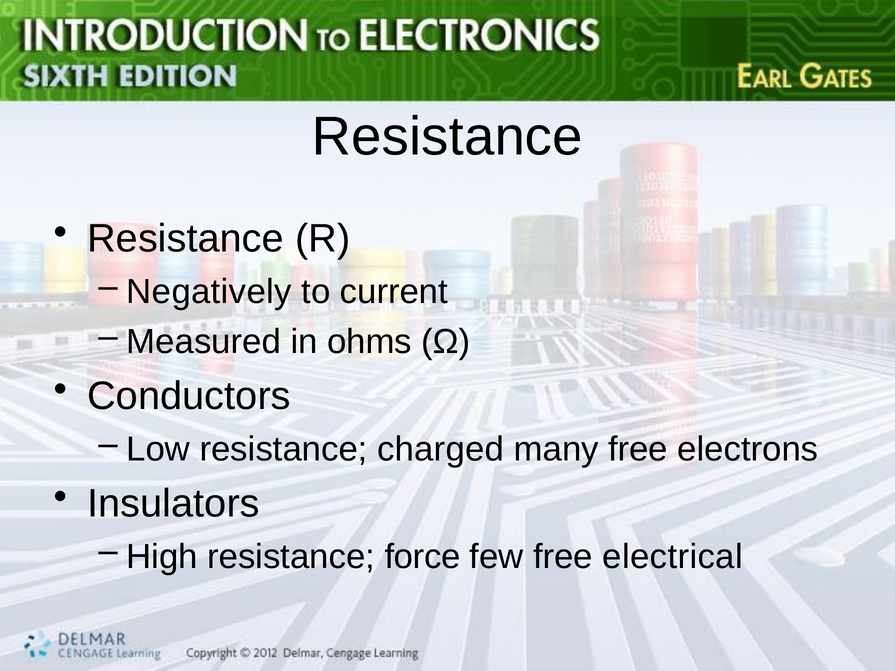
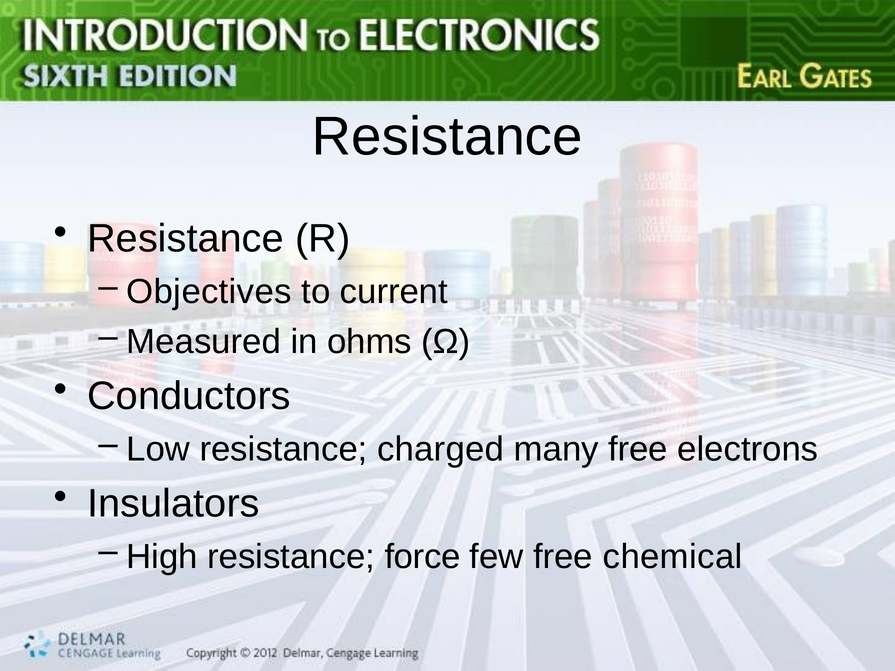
Negatively: Negatively -> Objectives (209, 292)
electrical: electrical -> chemical (673, 557)
